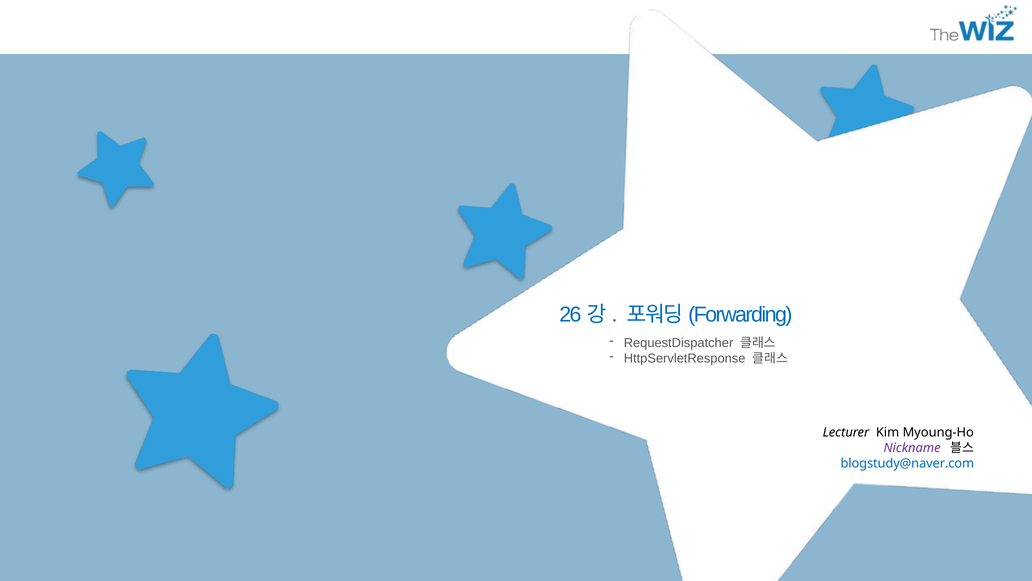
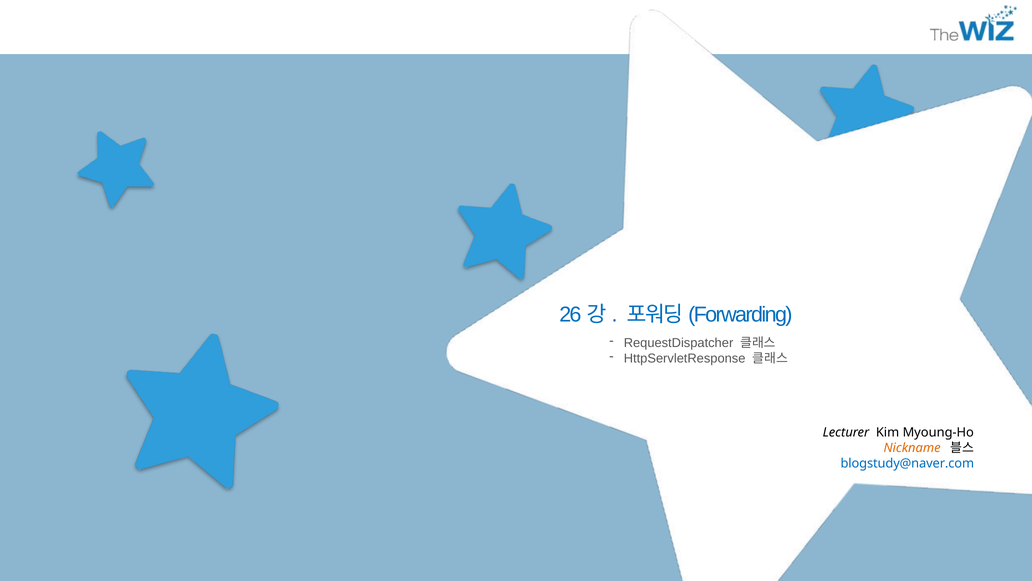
Nickname colour: purple -> orange (912, 448)
